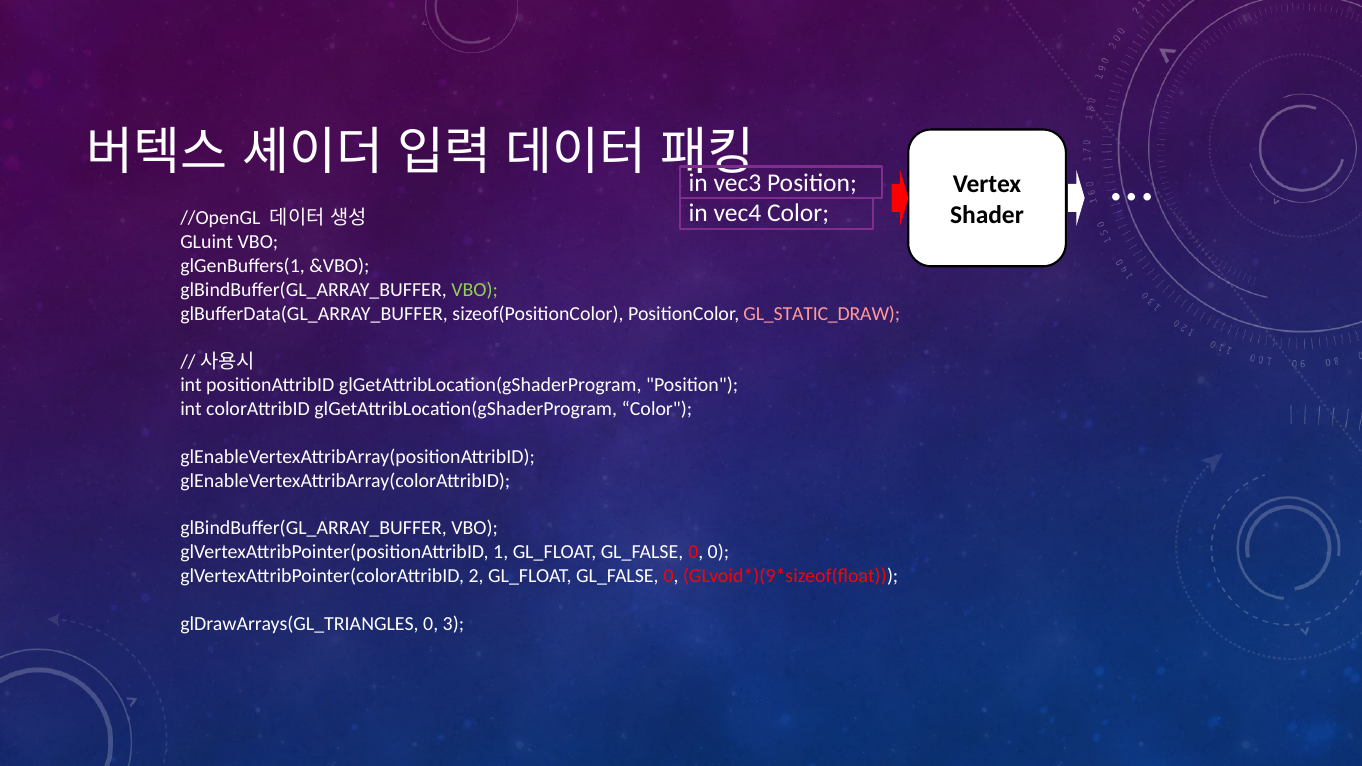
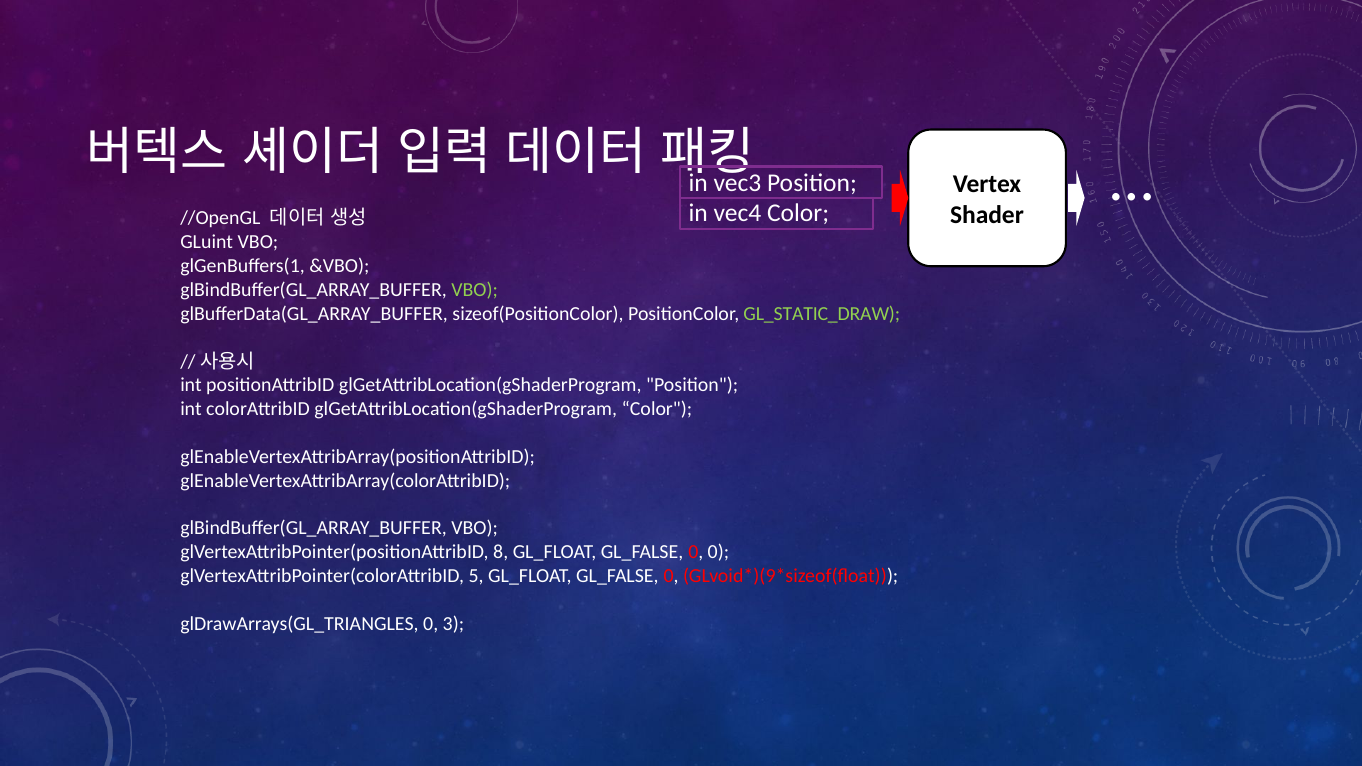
GL_STATIC_DRAW colour: pink -> light green (822, 314)
1: 1 -> 8 (501, 552)
2: 2 -> 5 (476, 576)
